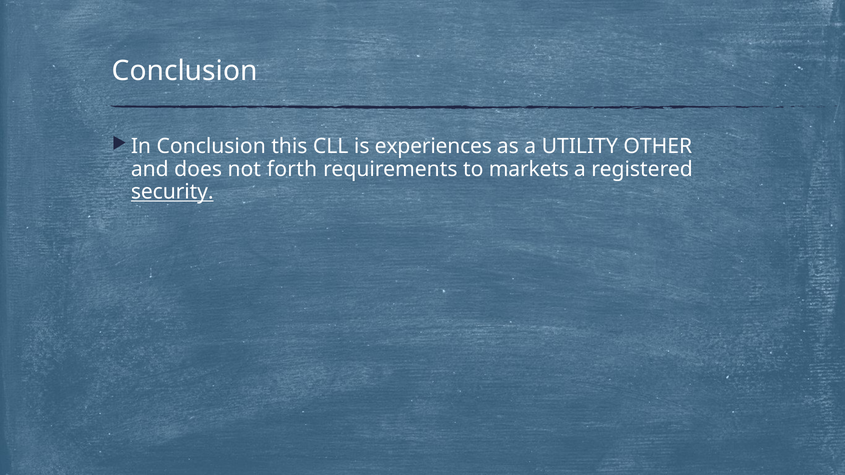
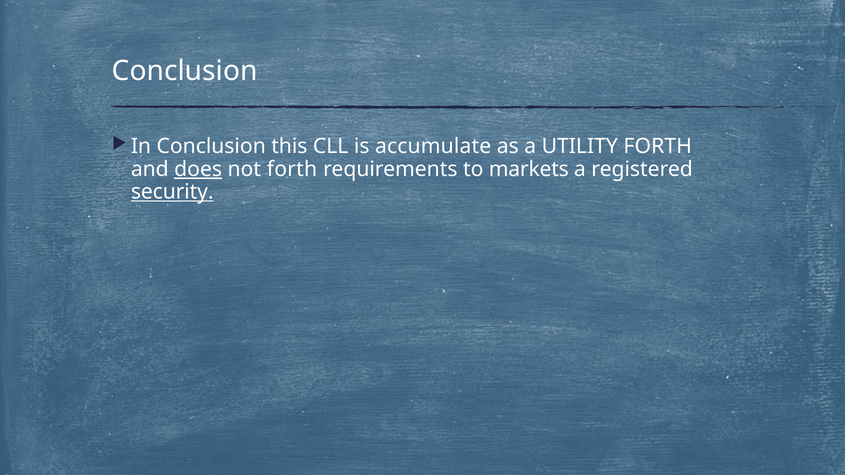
experiences: experiences -> accumulate (433, 147)
UTILITY OTHER: OTHER -> FORTH (658, 147)
does underline: none -> present (198, 169)
